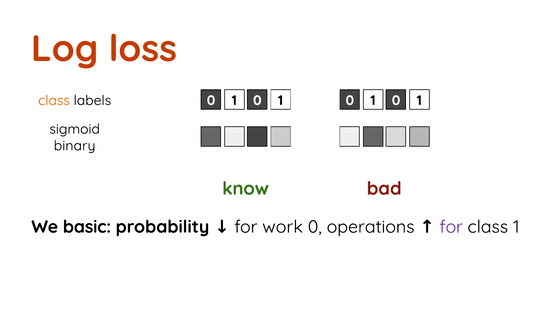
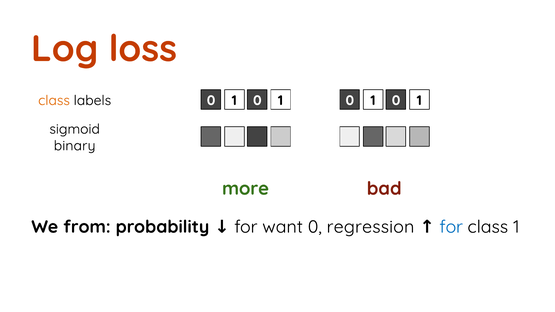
know: know -> more (246, 189)
basic: basic -> from (87, 227)
work: work -> want (283, 227)
operations: operations -> regression (370, 227)
for colour: purple -> blue (451, 227)
